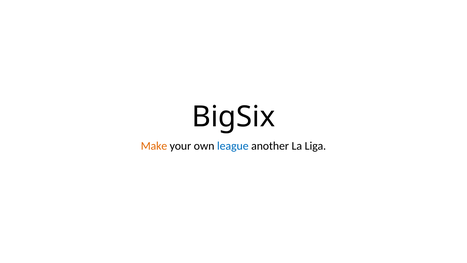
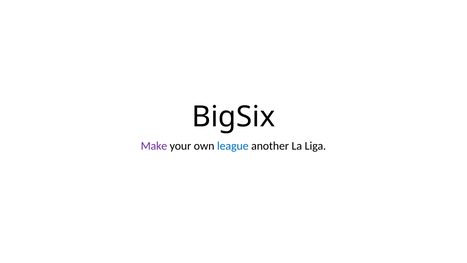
Make colour: orange -> purple (154, 146)
